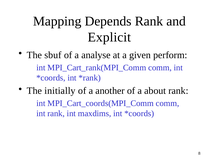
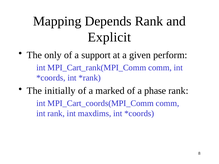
sbuf: sbuf -> only (53, 55)
analyse: analyse -> support (96, 55)
another: another -> marked (110, 91)
about: about -> phase (155, 91)
